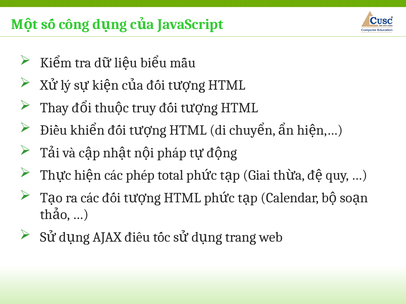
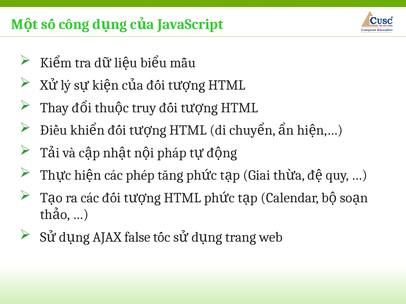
total: total -> tăng (170, 176)
điều: điều -> false (137, 238)
